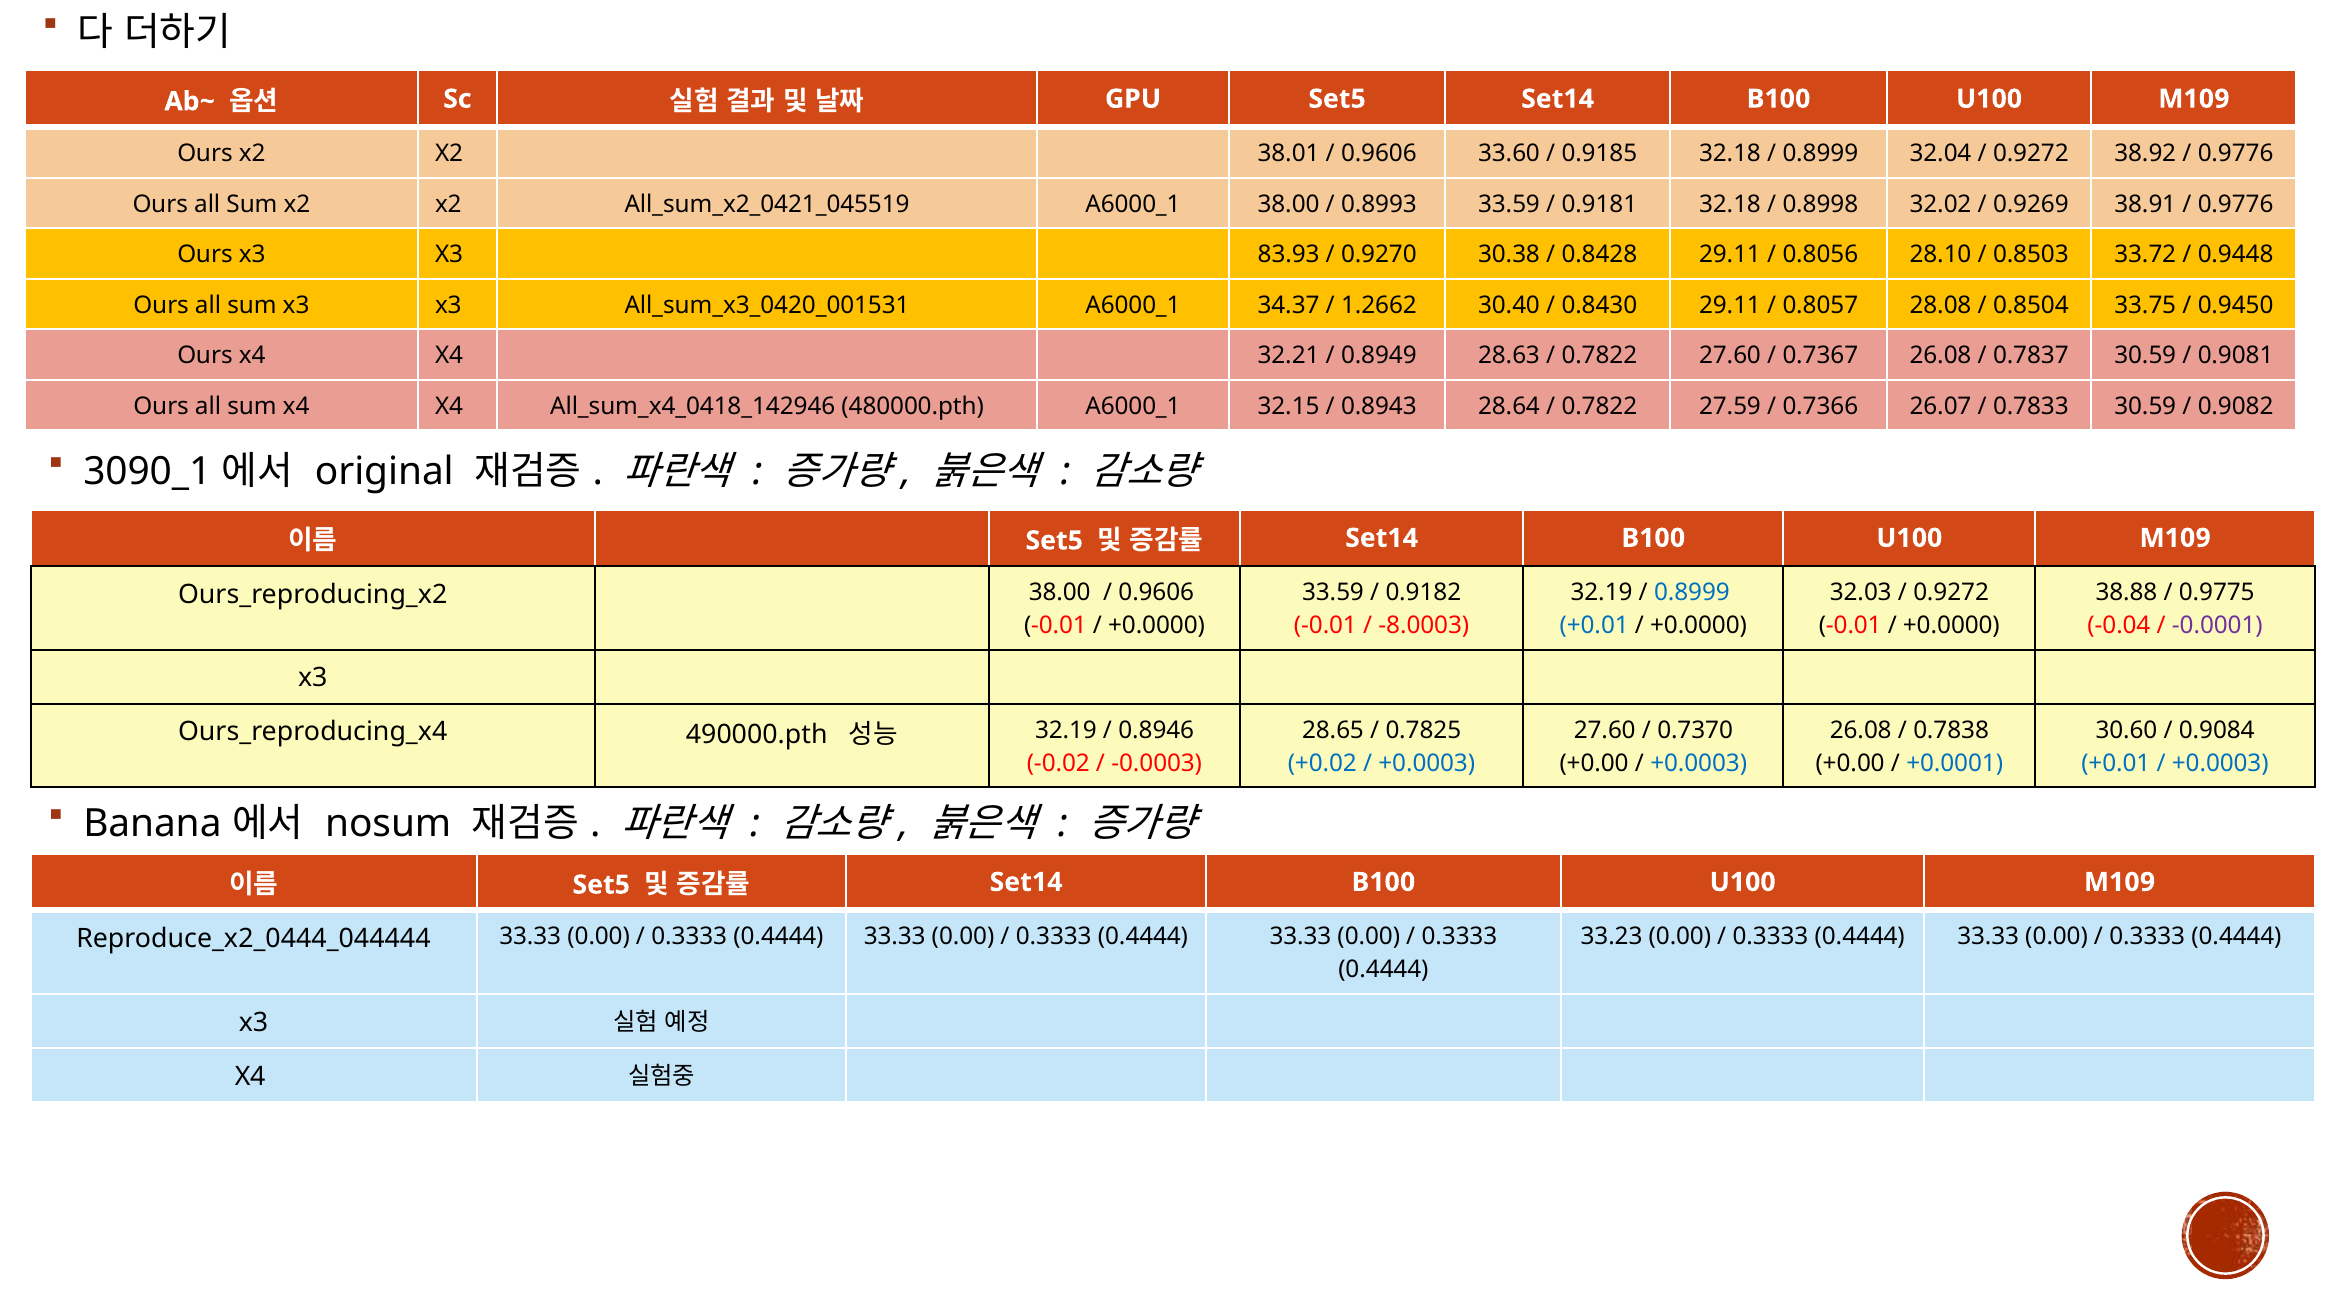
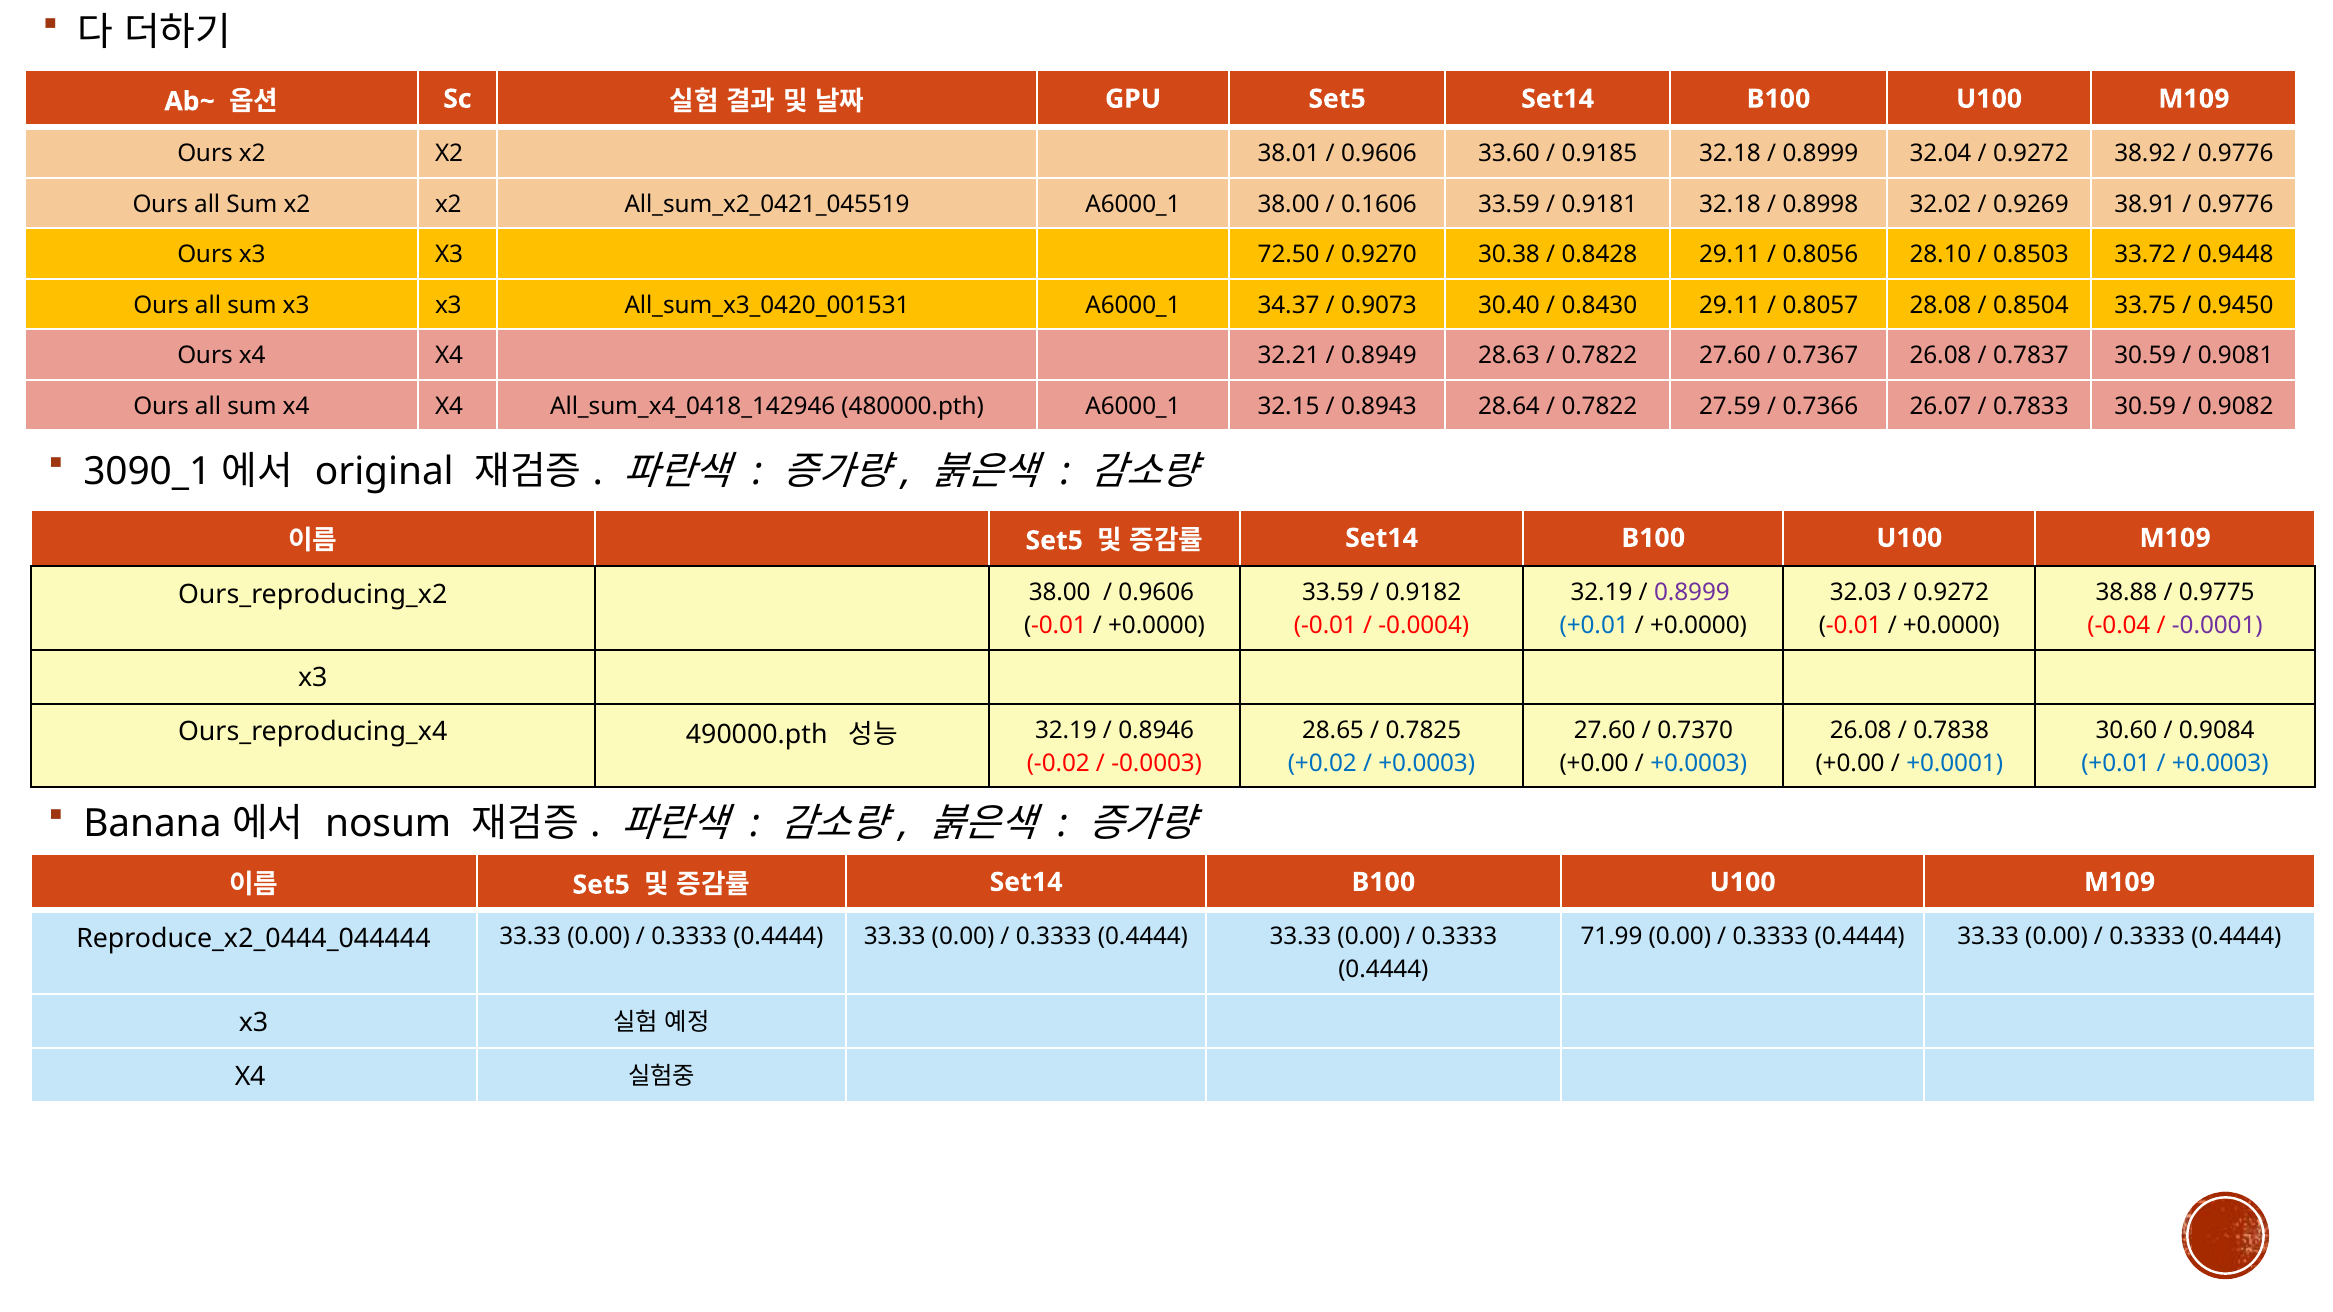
0.8993: 0.8993 -> 0.1606 (1379, 204)
83.93: 83.93 -> 72.50 (1289, 255)
1.2662: 1.2662 -> 0.9073 (1379, 305)
0.8999 colour: blue -> purple (1692, 593)
-8.0003: -8.0003 -> -0.0004 (1424, 626)
33.23: 33.23 -> 71.99 (1612, 937)
